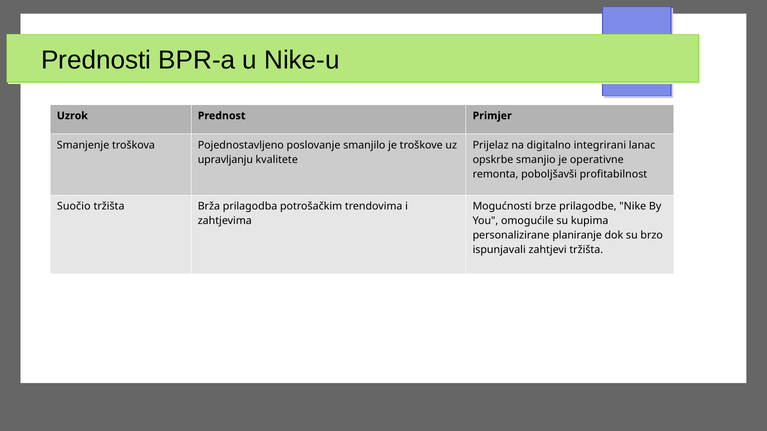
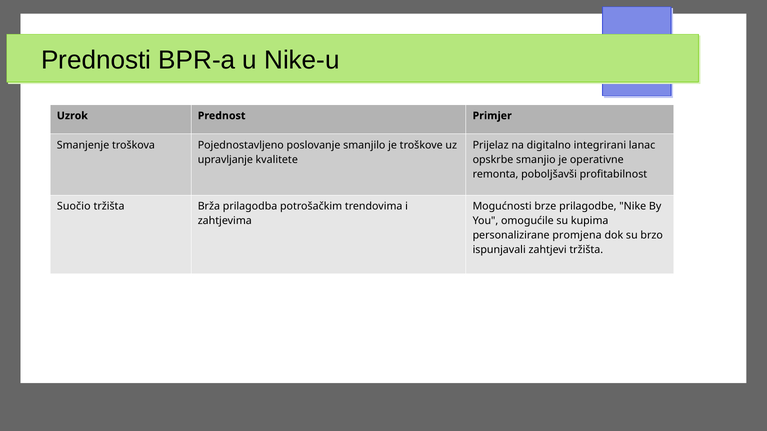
upravljanju: upravljanju -> upravljanje (225, 160)
planiranje: planiranje -> promjena (577, 236)
